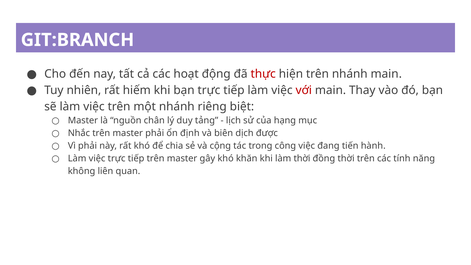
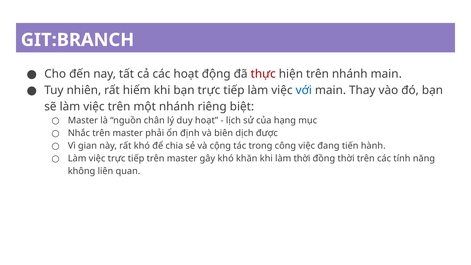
với colour: red -> blue (304, 90)
duy tảng: tảng -> hoạt (207, 121)
Vì phải: phải -> gian (88, 146)
